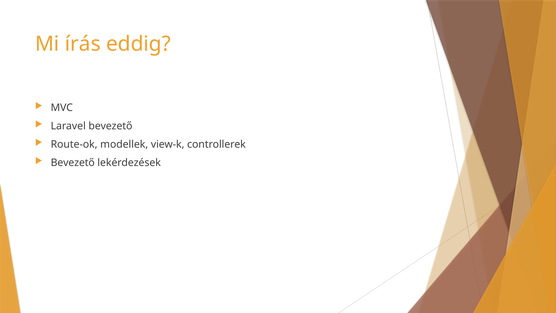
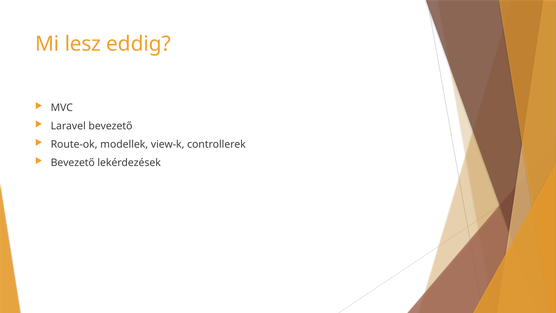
írás: írás -> lesz (83, 44)
